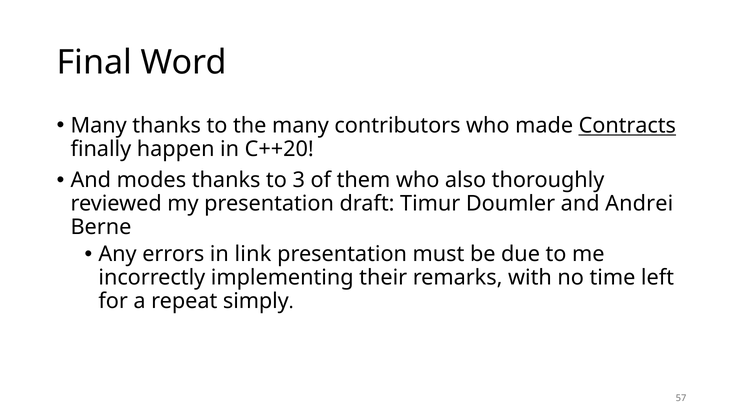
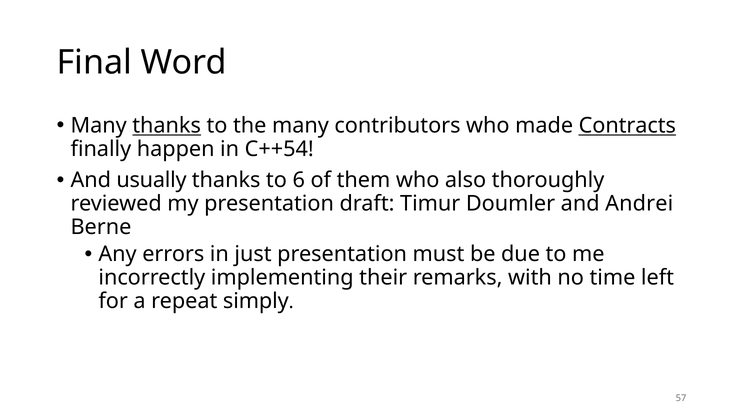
thanks underline: none -> present (167, 126)
C++20: C++20 -> C++54 (279, 149)
modes: modes -> usually (152, 180)
3: 3 -> 6 (299, 180)
link: link -> just (253, 254)
